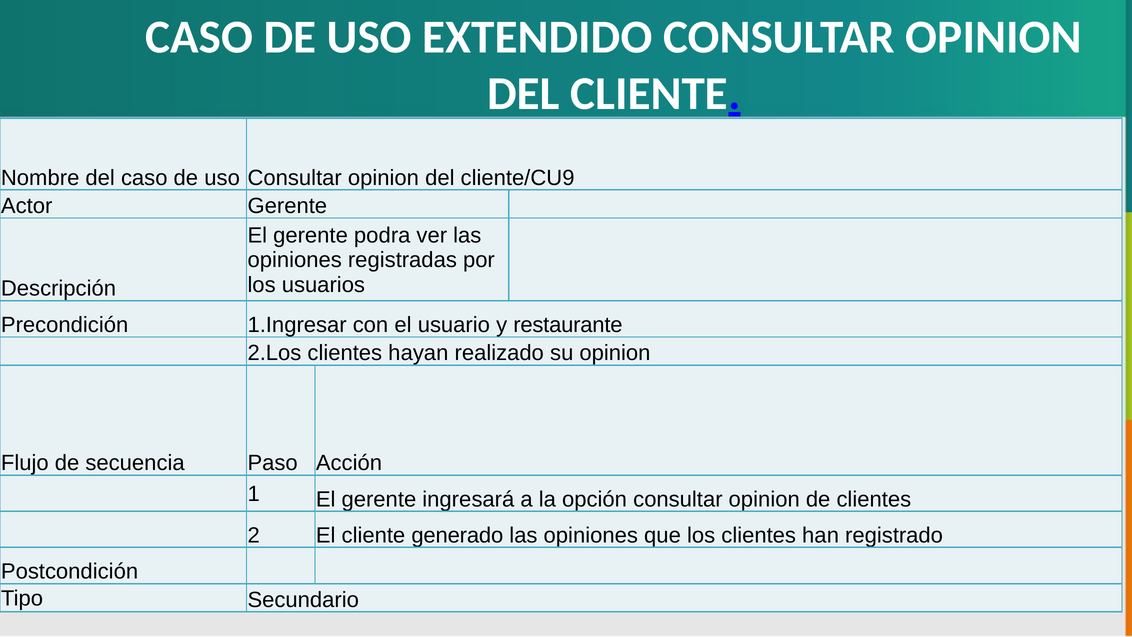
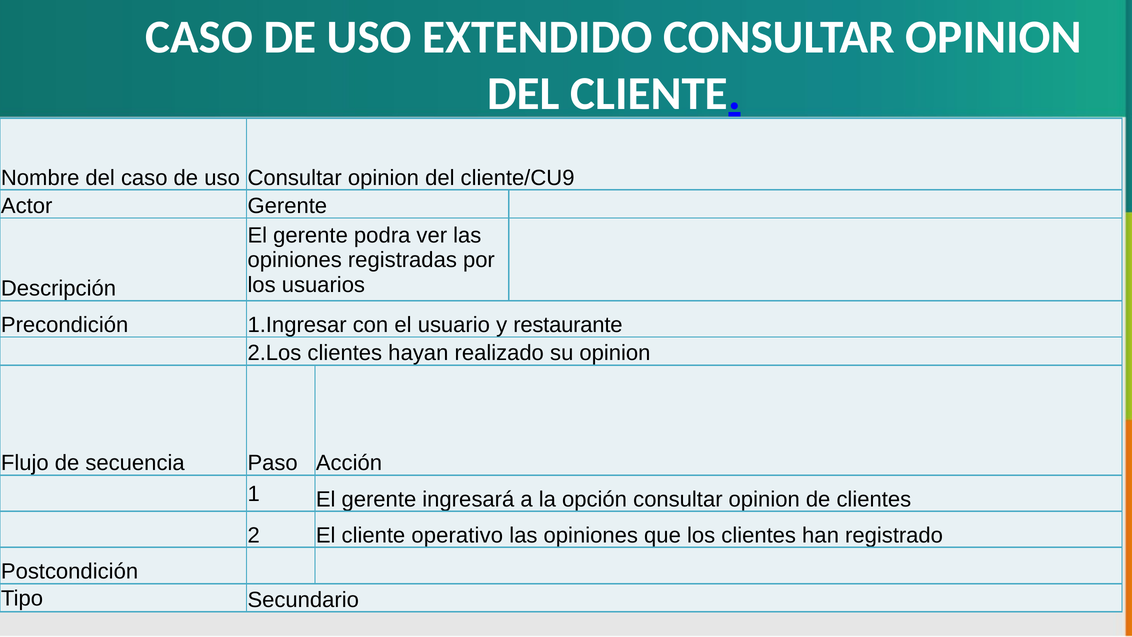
generado: generado -> operativo (457, 535)
